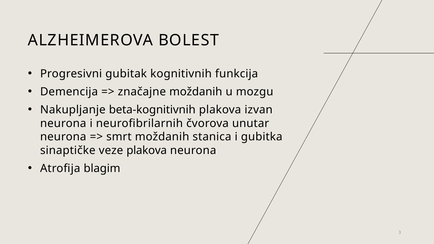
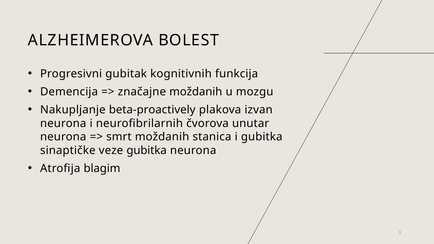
beta-kognitivnih: beta-kognitivnih -> beta-proactively (152, 110)
veze plakova: plakova -> gubitka (147, 151)
